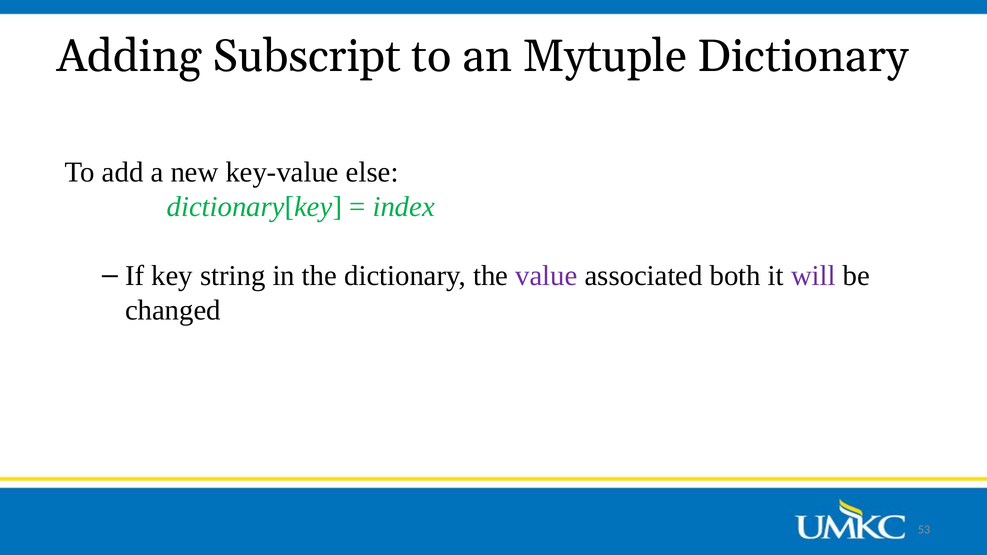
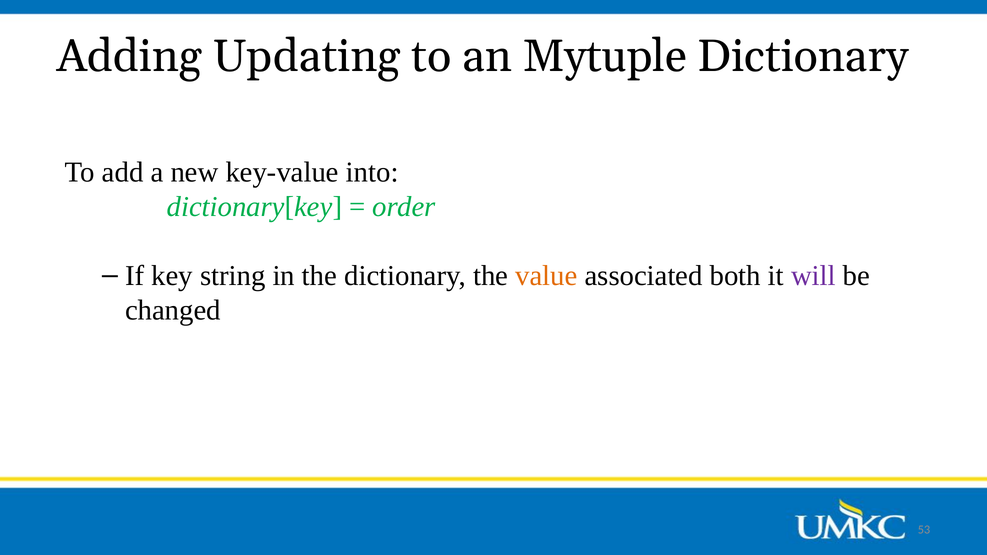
Subscript: Subscript -> Updating (307, 56)
else: else -> into (372, 172)
index: index -> order (404, 207)
value colour: purple -> orange (546, 276)
